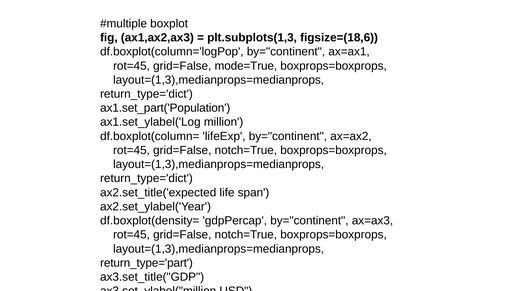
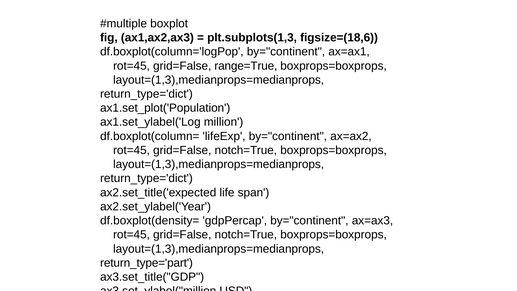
mode=True: mode=True -> range=True (246, 66)
ax1.set_part('Population: ax1.set_part('Population -> ax1.set_plot('Population (165, 108)
